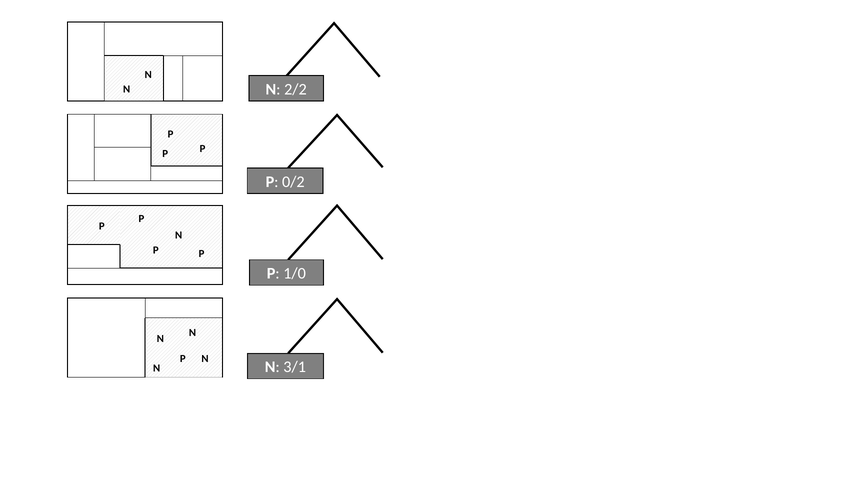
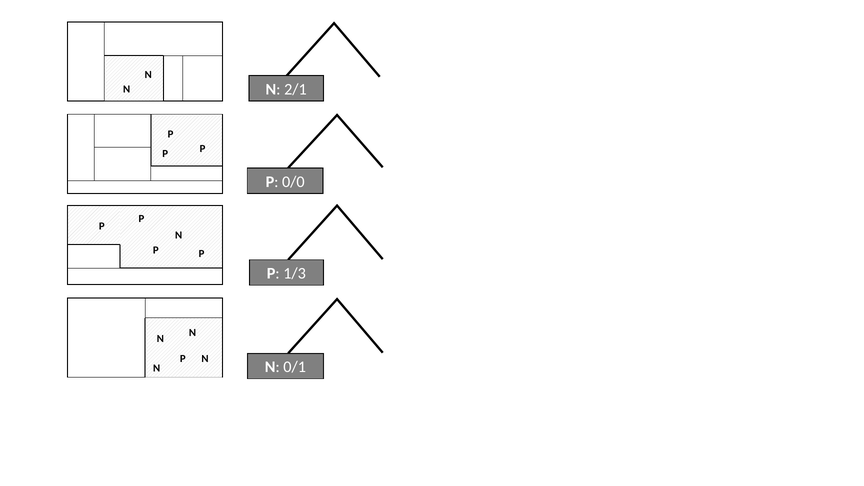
2/2: 2/2 -> 2/1 (295, 89)
0/2: 0/2 -> 0/0 (293, 182)
1/0: 1/0 -> 1/3 (295, 274)
3/1: 3/1 -> 0/1 (295, 367)
